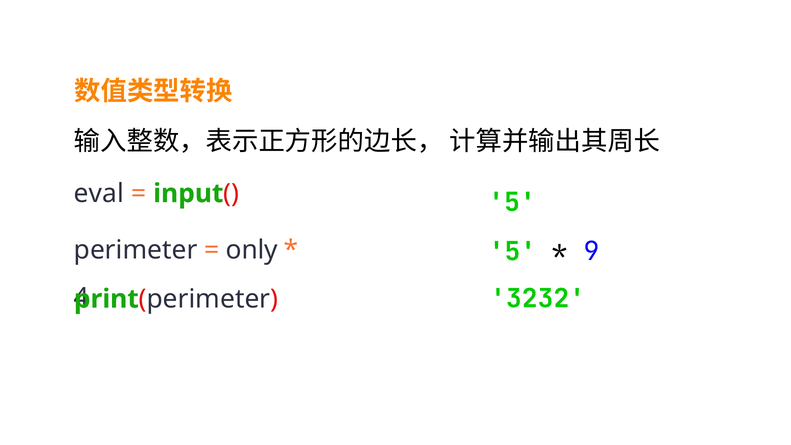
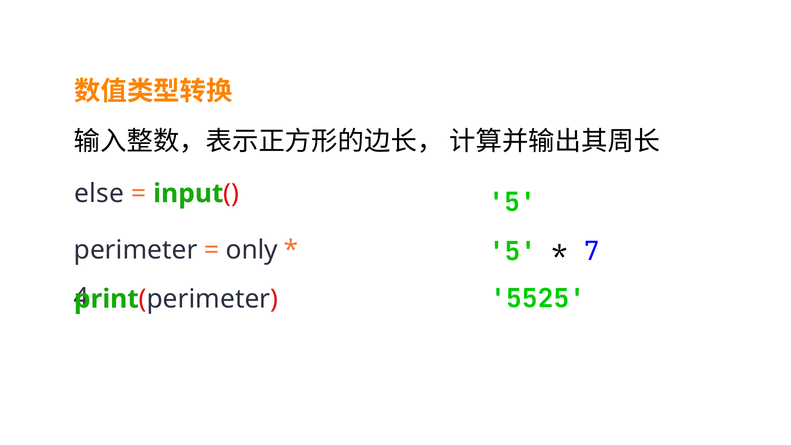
eval: eval -> else (99, 193)
9: 9 -> 7 (591, 251)
3232: 3232 -> 5525 (538, 298)
